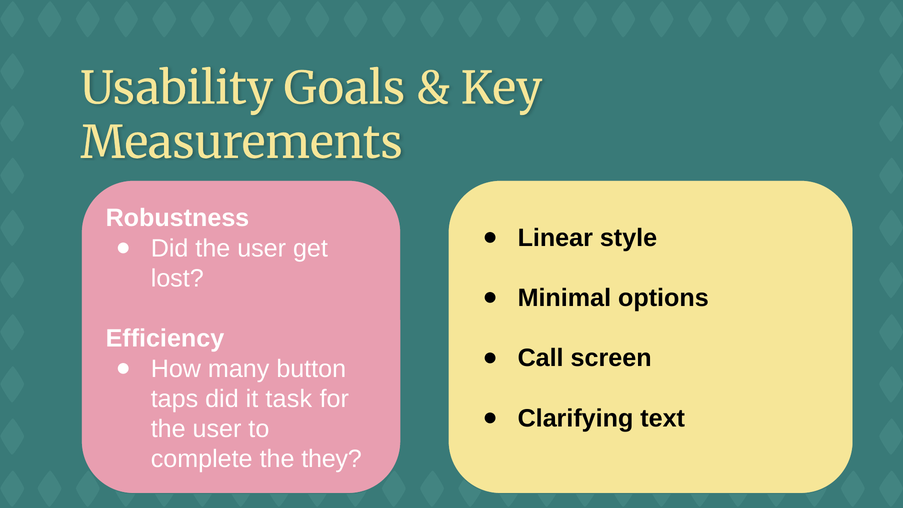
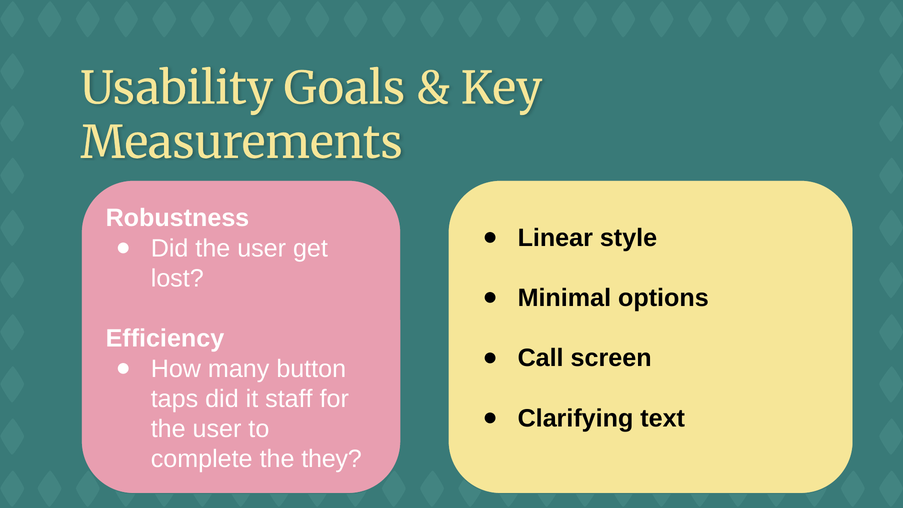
task: task -> staff (289, 399)
